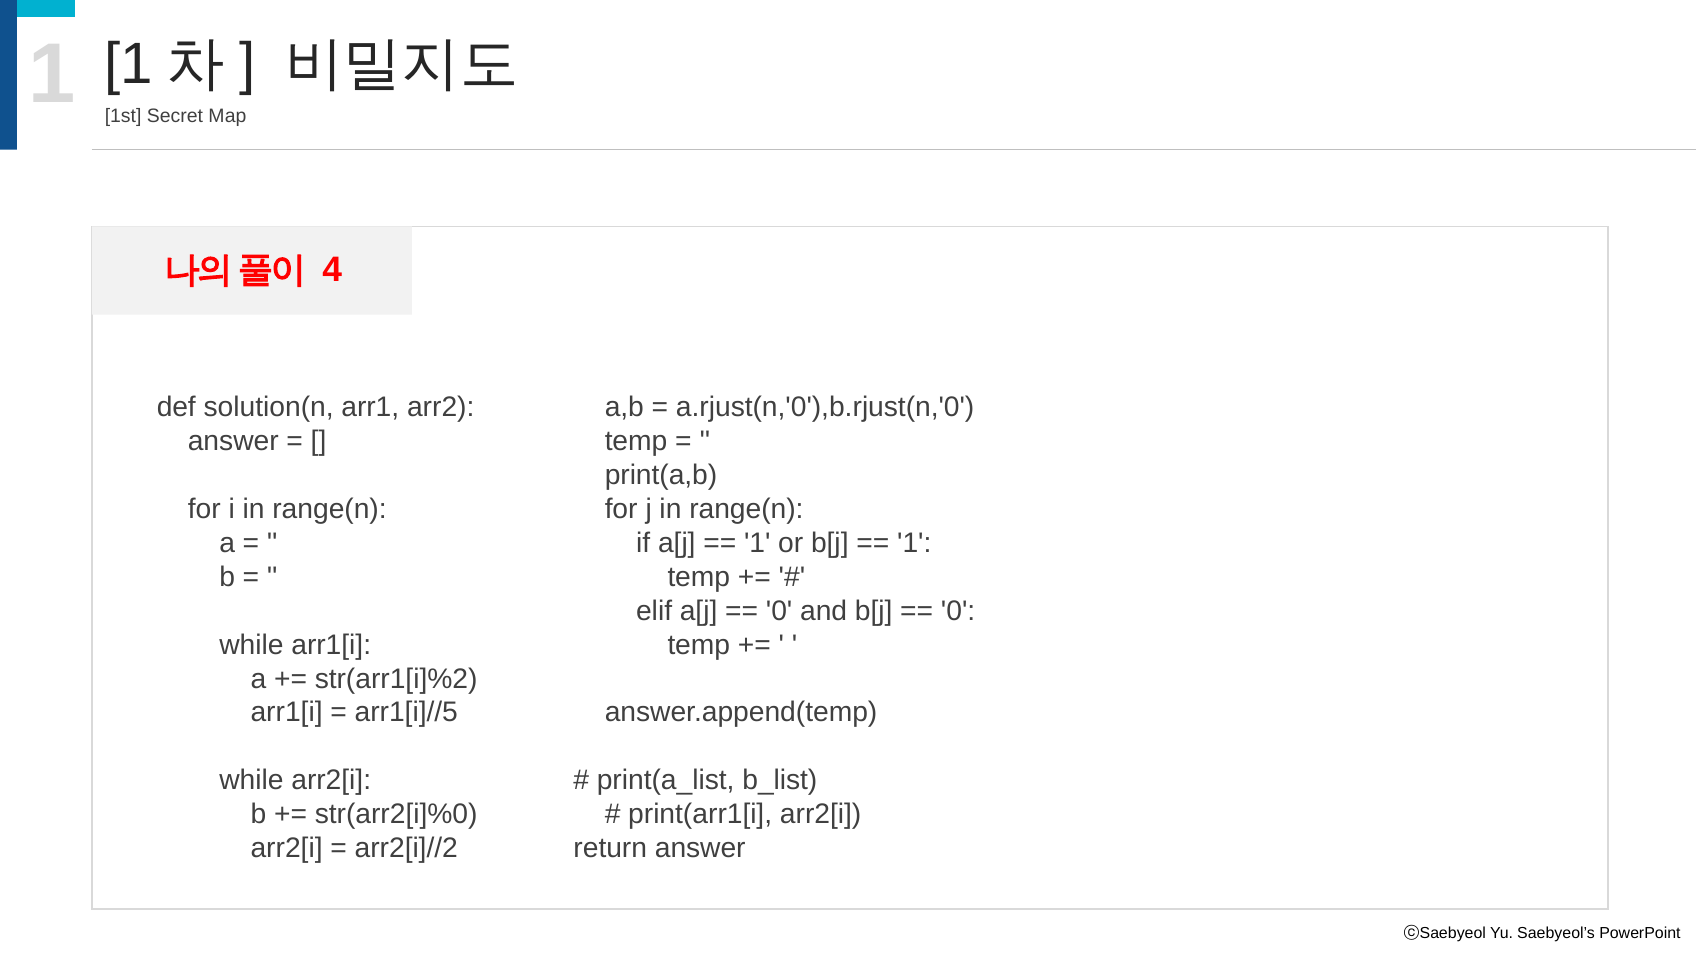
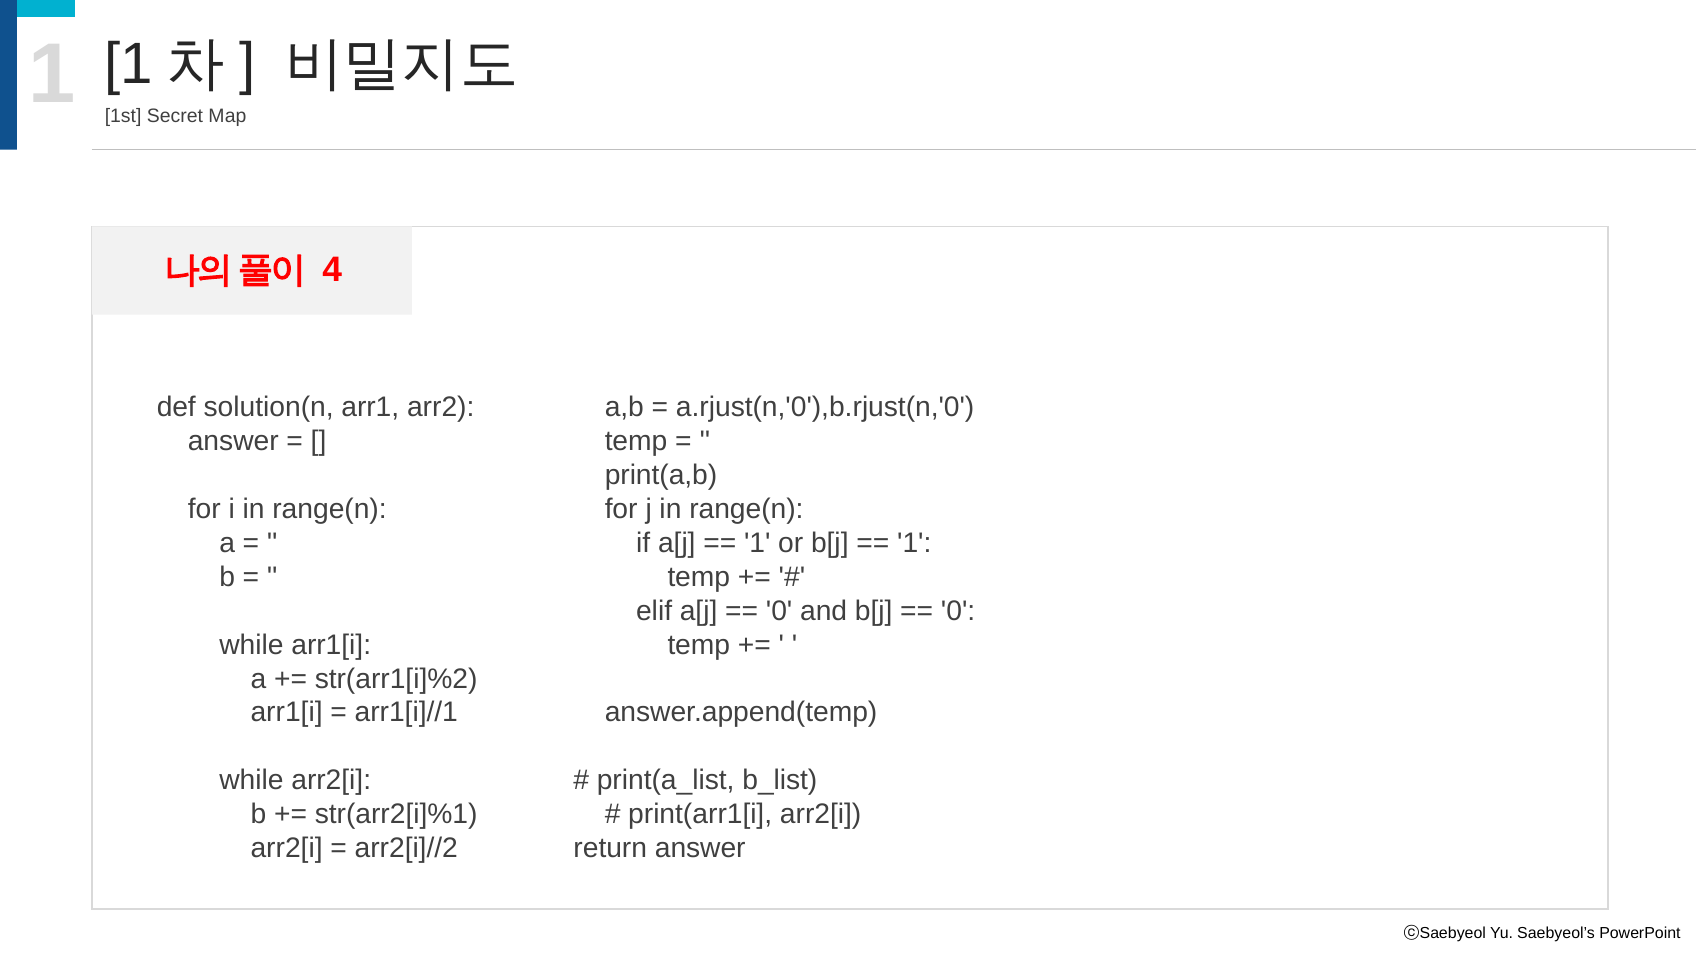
arr1[i]//5: arr1[i]//5 -> arr1[i]//1 (406, 713)
str(arr2[i]%0: str(arr2[i]%0 -> str(arr2[i]%1 (396, 814)
